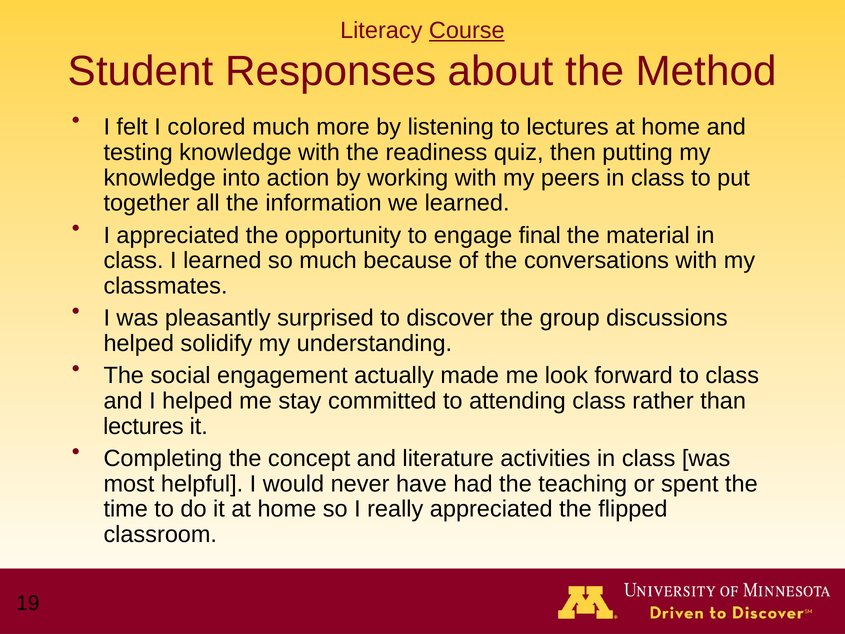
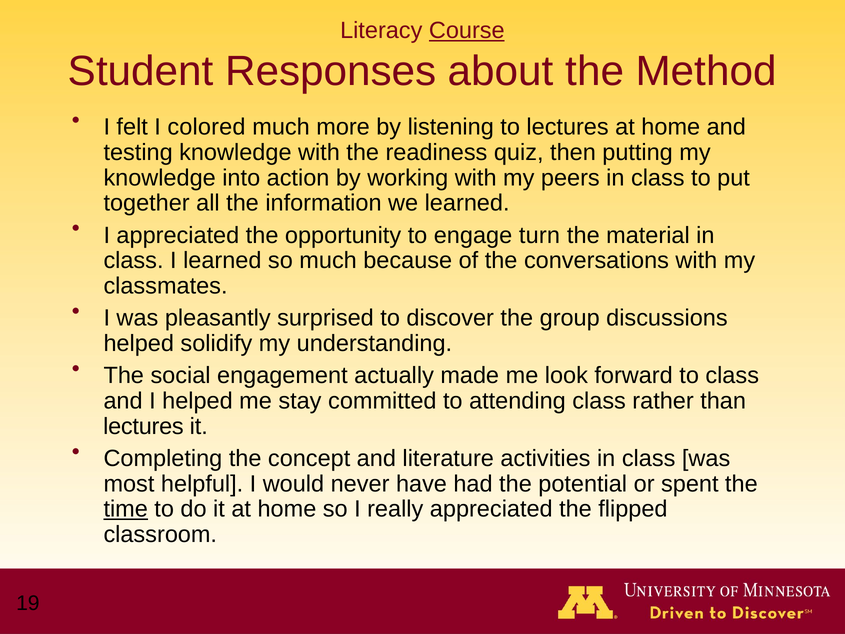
final: final -> turn (539, 235)
teaching: teaching -> potential (583, 484)
time underline: none -> present (126, 509)
